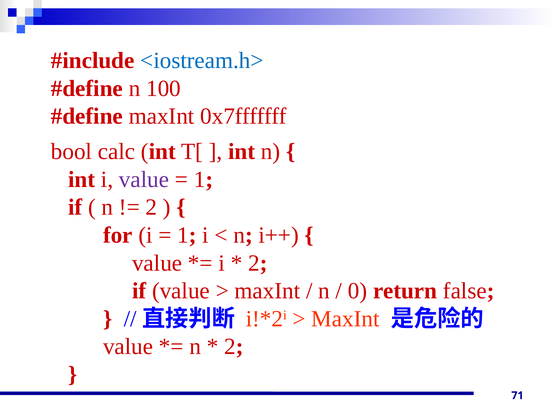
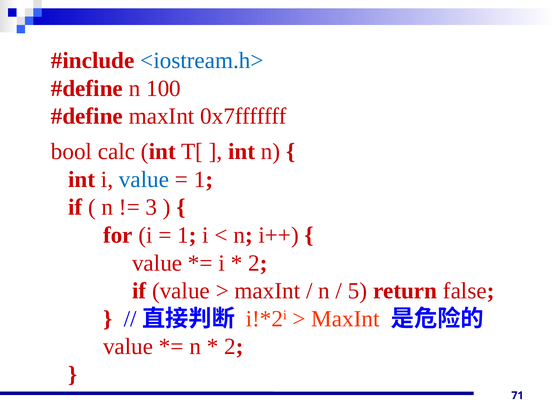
value colour: purple -> blue (144, 179)
2: 2 -> 3 (151, 207)
0: 0 -> 5 (358, 291)
